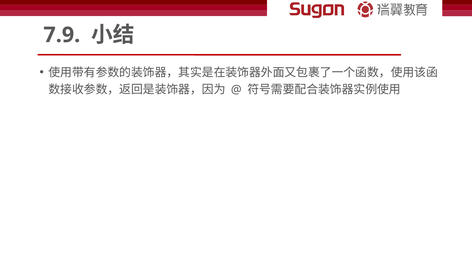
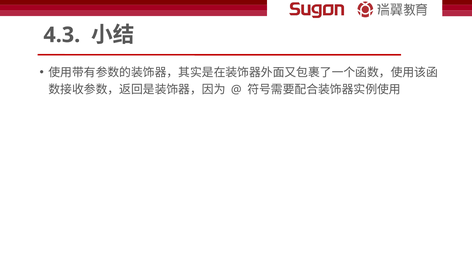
7.9: 7.9 -> 4.3 (62, 35)
